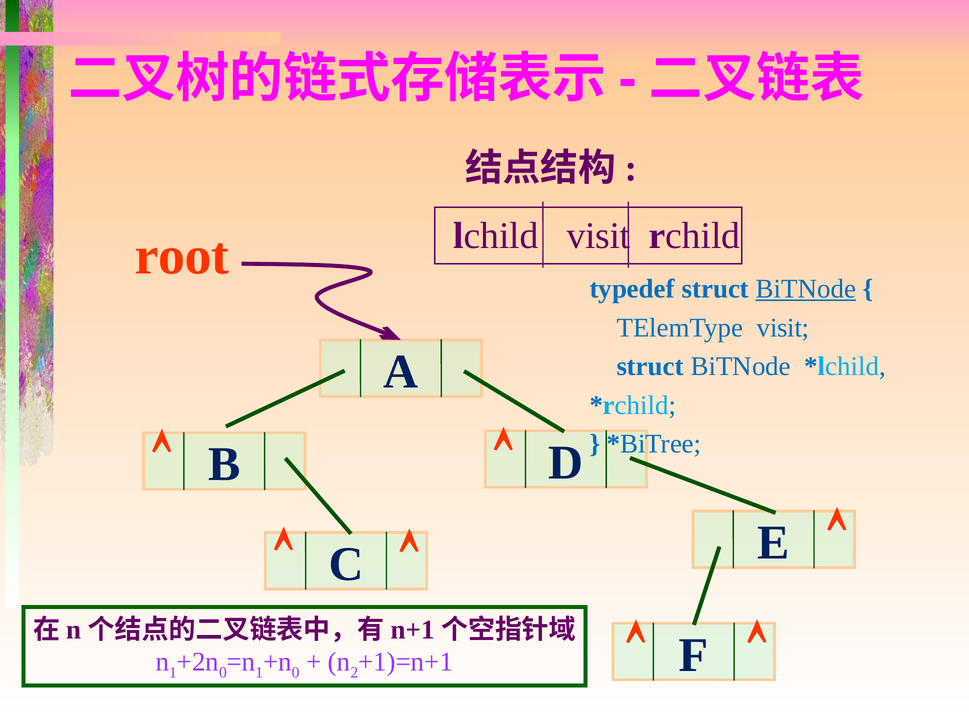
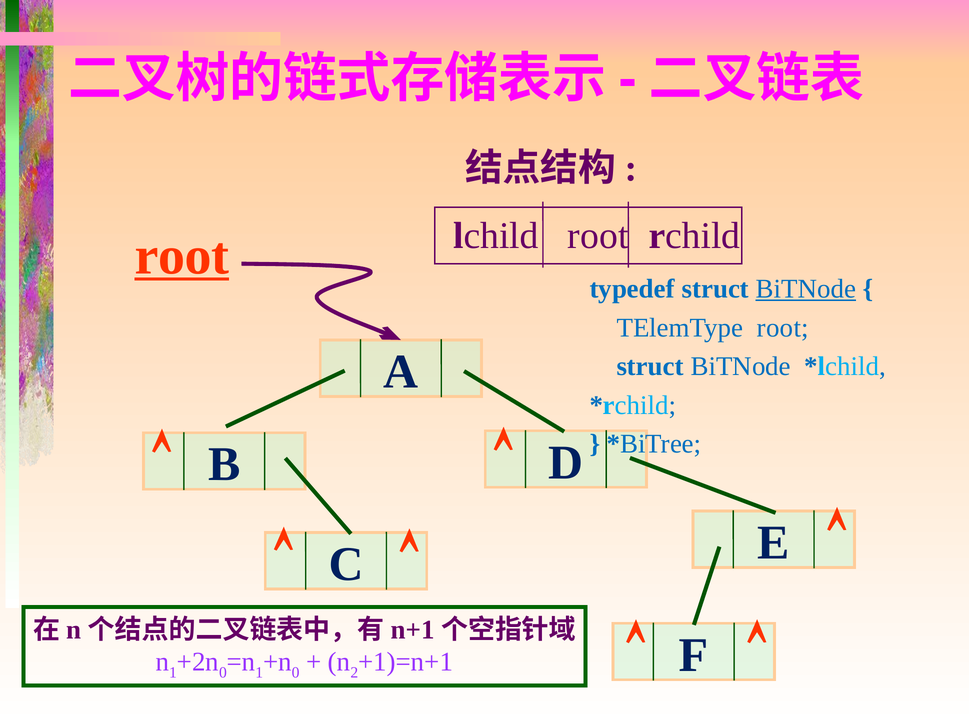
root underline: none -> present (182, 256)
lchild visit: visit -> root (598, 236)
TElemType visit: visit -> root (783, 328)
